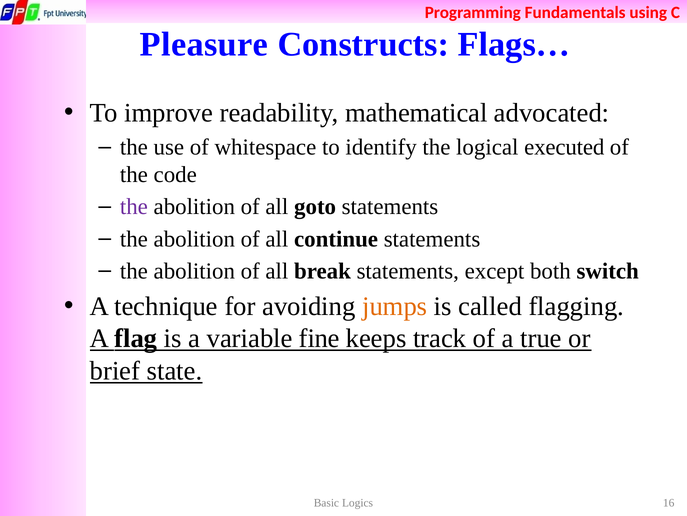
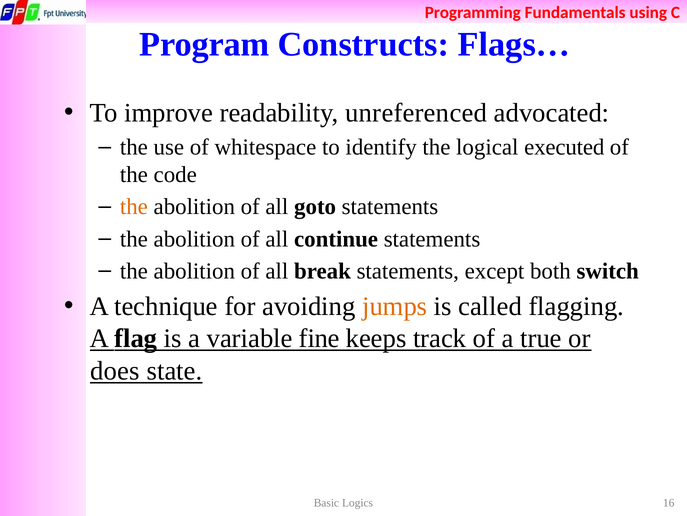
Pleasure: Pleasure -> Program (204, 44)
mathematical: mathematical -> unreferenced (416, 113)
the colour: purple -> orange (134, 207)
brief: brief -> does (115, 370)
